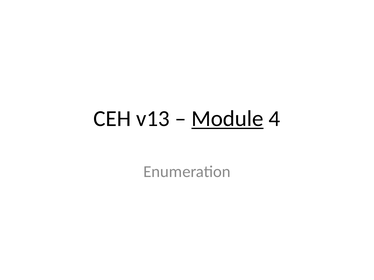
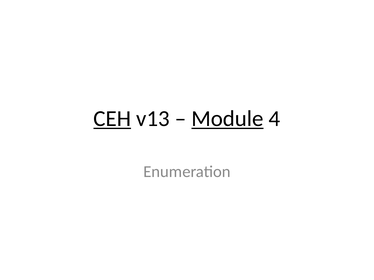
CEH underline: none -> present (112, 119)
